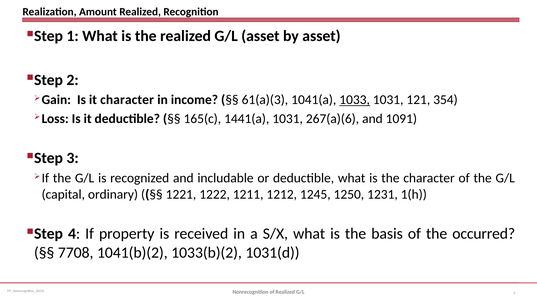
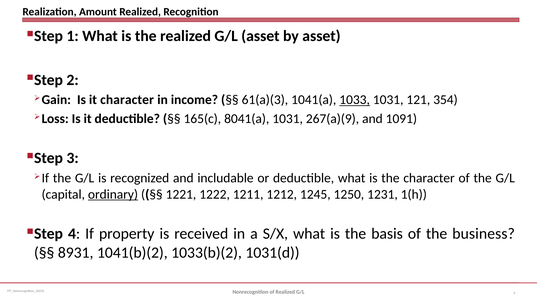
1441(a: 1441(a -> 8041(a (247, 119)
267(a)(6: 267(a)(6 -> 267(a)(9 (333, 119)
ordinary underline: none -> present (113, 194)
occurred: occurred -> business (484, 234)
7708: 7708 -> 8931 (76, 253)
